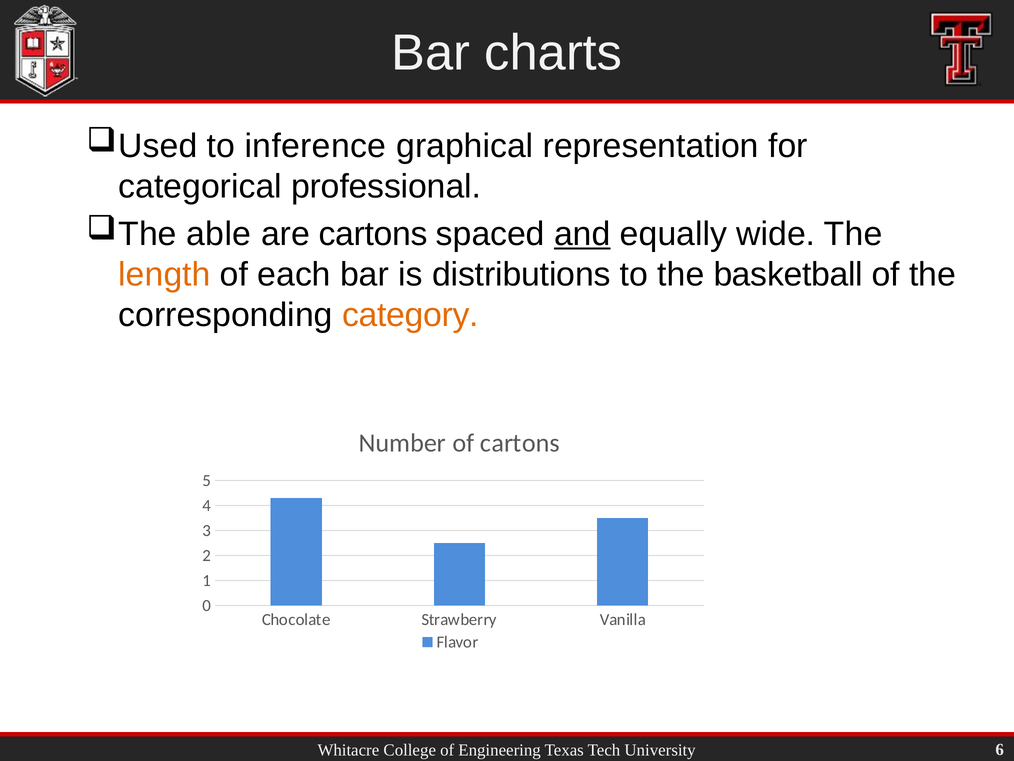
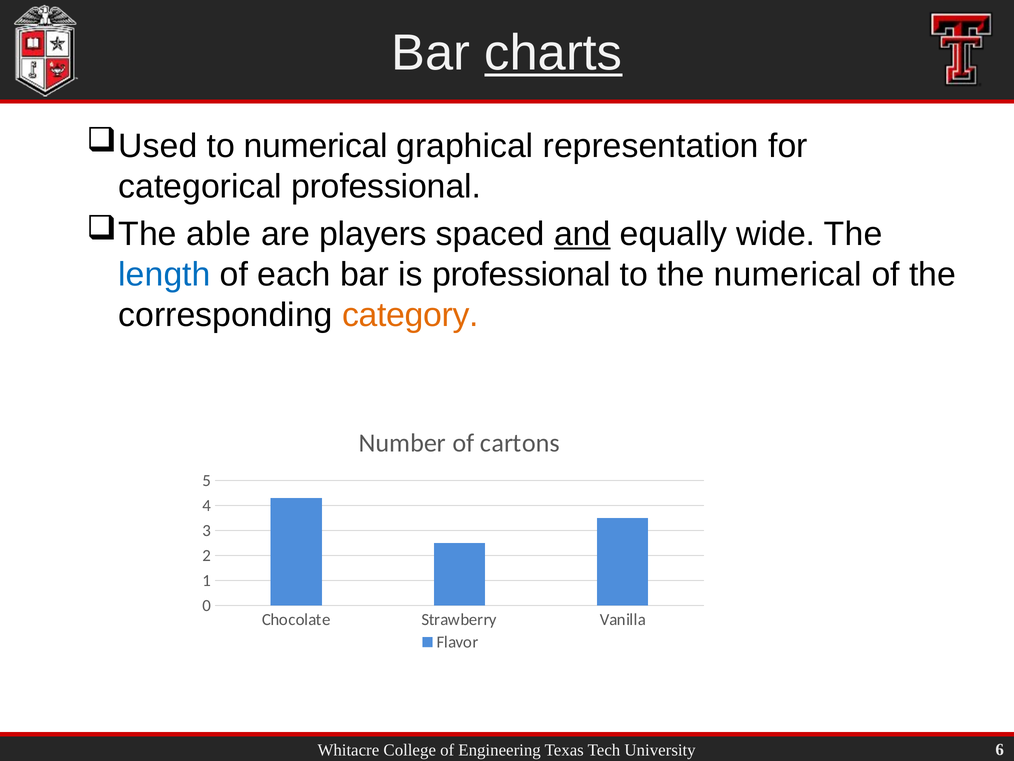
charts underline: none -> present (553, 53)
to inference: inference -> numerical (316, 146)
are cartons: cartons -> players (373, 234)
length colour: orange -> blue (164, 274)
is distributions: distributions -> professional (521, 274)
the basketball: basketball -> numerical (788, 274)
